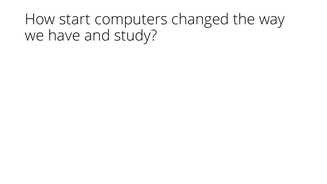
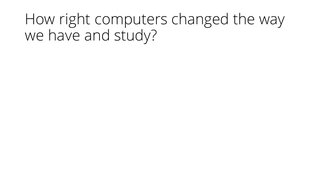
start: start -> right (75, 19)
